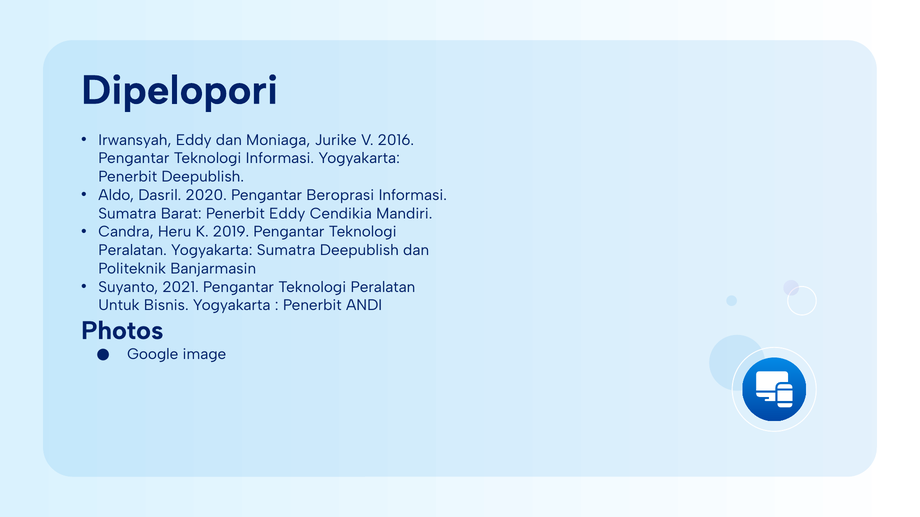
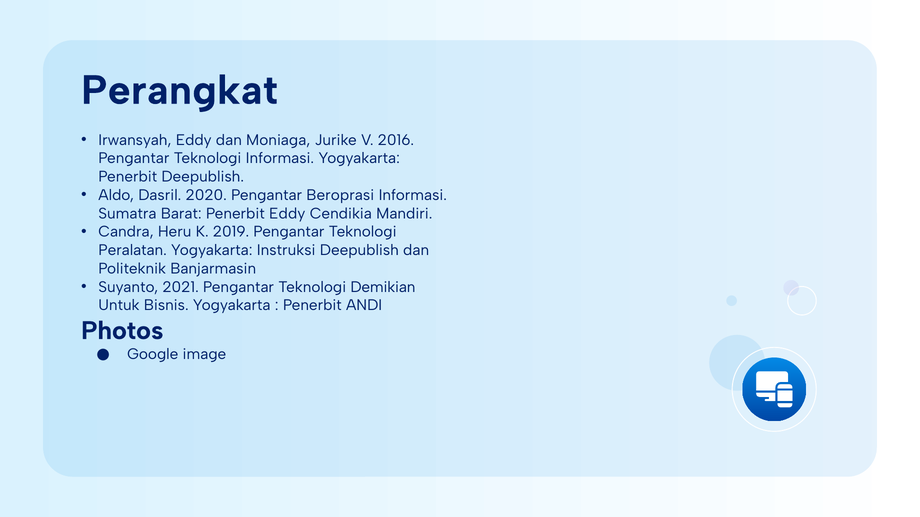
Dipelopori: Dipelopori -> Perangkat (179, 90)
Yogyakarta Sumatra: Sumatra -> Instruksi (286, 251)
2021 Pengantar Teknologi Peralatan: Peralatan -> Demikian (383, 287)
